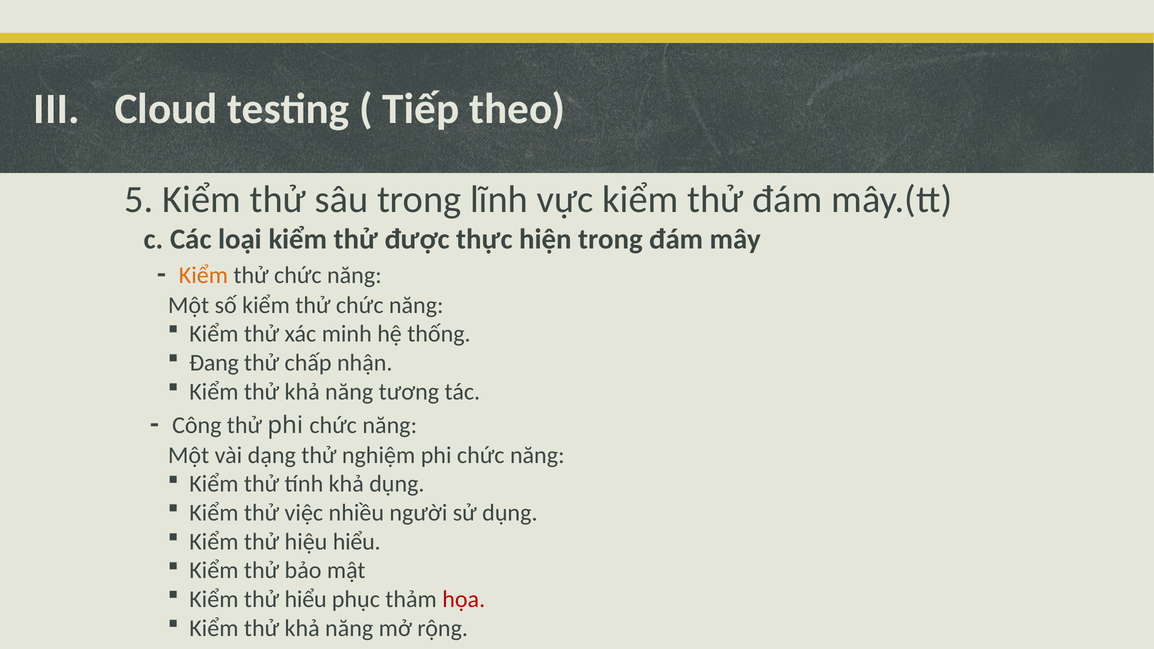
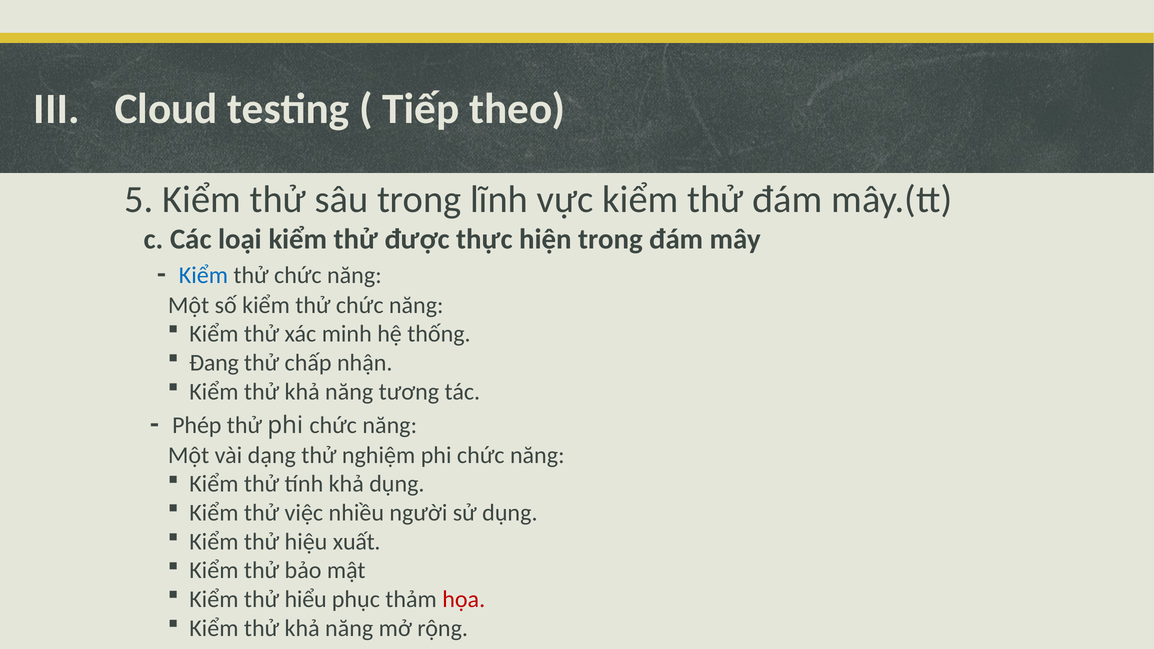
Kiểm colour: orange -> blue (203, 275)
Công: Công -> Phép (197, 425)
hiệu hiểu: hiểu -> xuất (357, 542)
